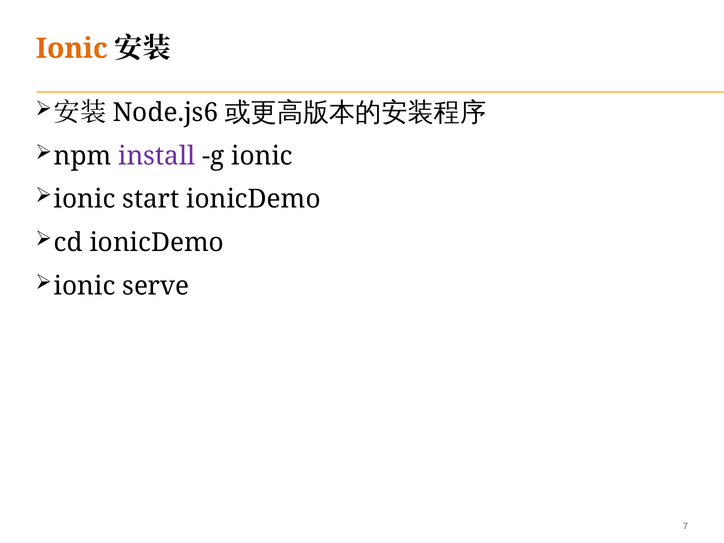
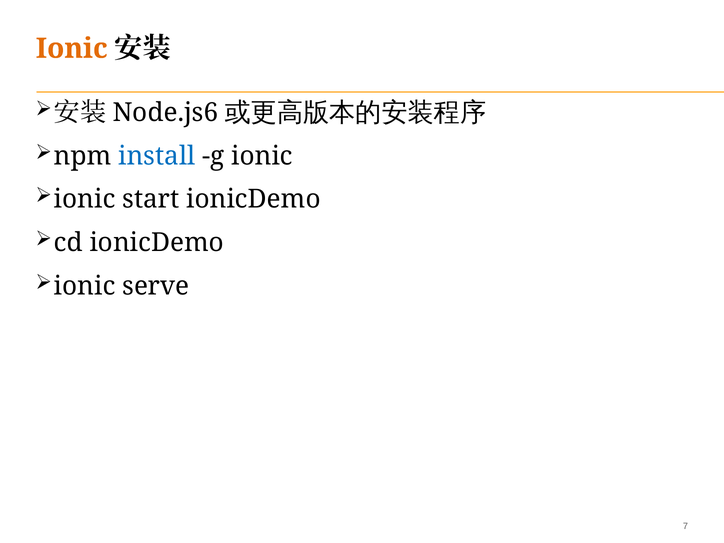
install colour: purple -> blue (157, 156)
